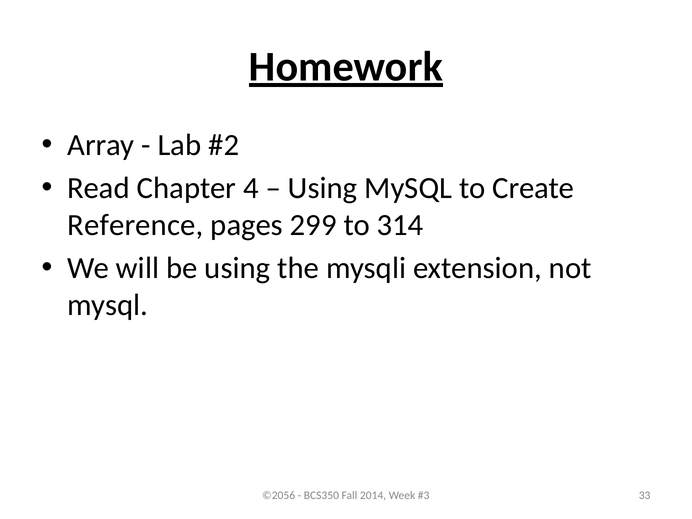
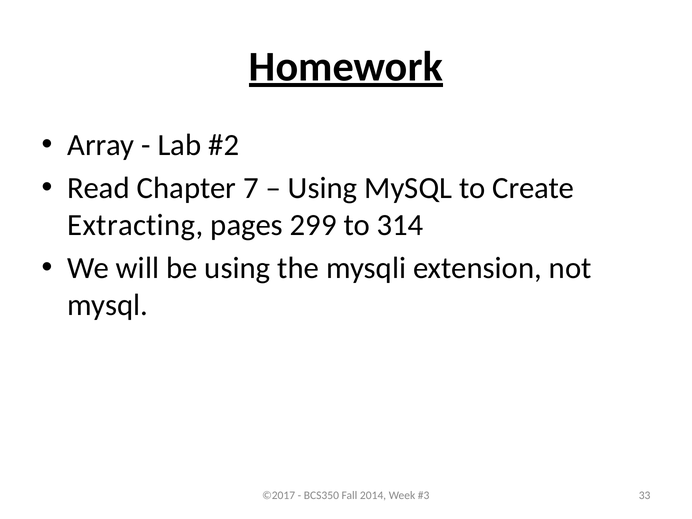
4: 4 -> 7 (251, 188)
Reference: Reference -> Extracting (135, 225)
©2056: ©2056 -> ©2017 (279, 496)
